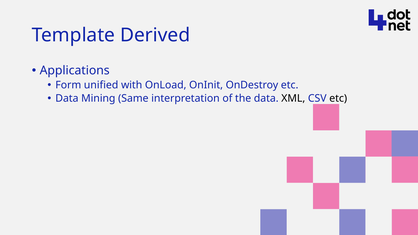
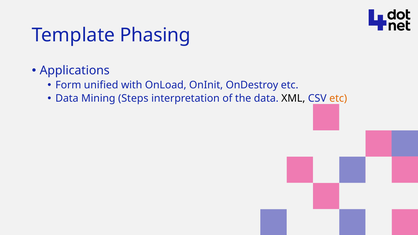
Derived: Derived -> Phasing (155, 35)
Same: Same -> Steps (133, 99)
etc colour: black -> orange (338, 99)
